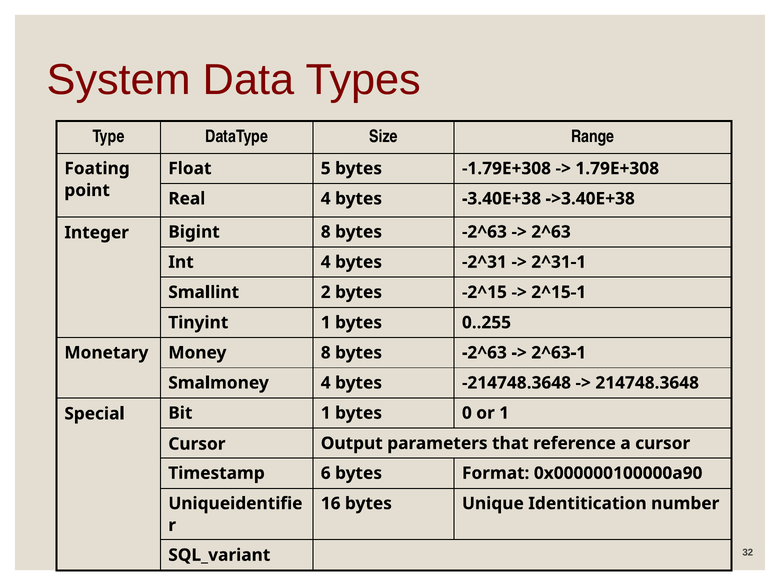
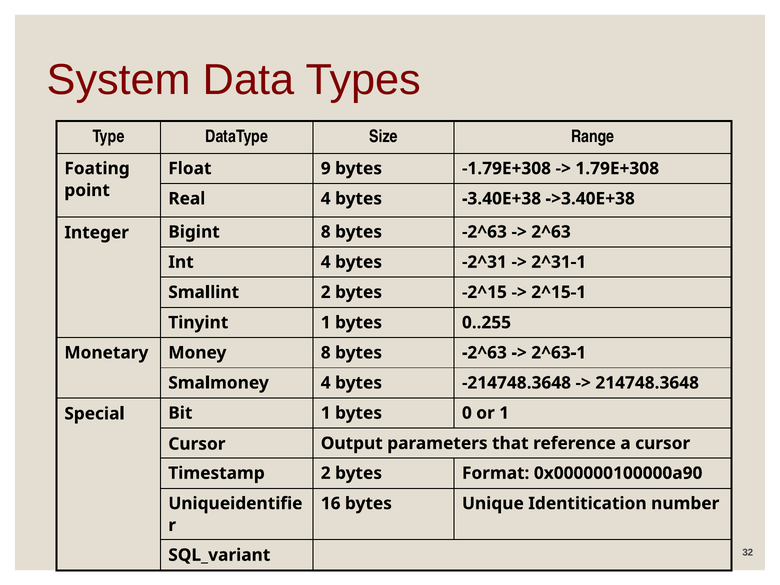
5: 5 -> 9 (326, 168)
Timestamp 6: 6 -> 2 (326, 473)
